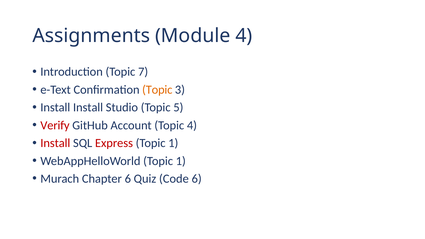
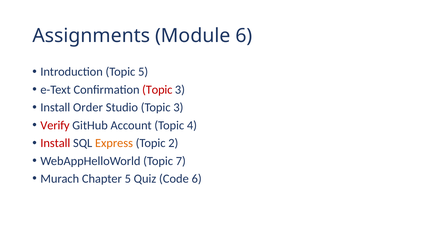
Module 4: 4 -> 6 (244, 36)
Topic 7: 7 -> 5 (143, 72)
Topic colour: orange -> red (157, 90)
Install Install: Install -> Order (88, 107)
Studio Topic 5: 5 -> 3 (178, 107)
Express colour: red -> orange (114, 143)
1: 1 -> 2 (173, 143)
WebAppHelloWorld Topic 1: 1 -> 7 (181, 161)
Chapter 6: 6 -> 5 (128, 179)
